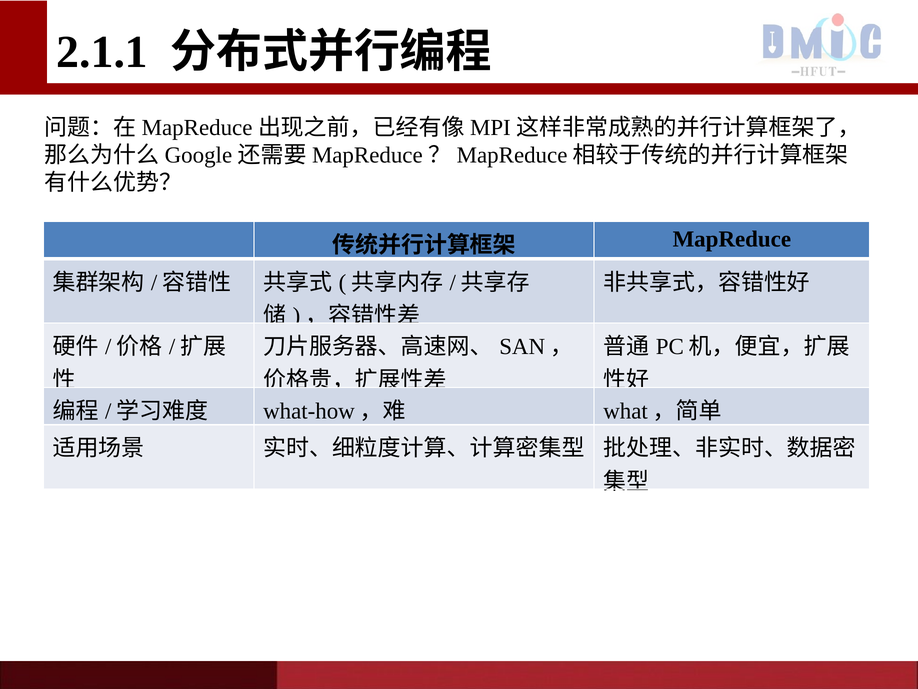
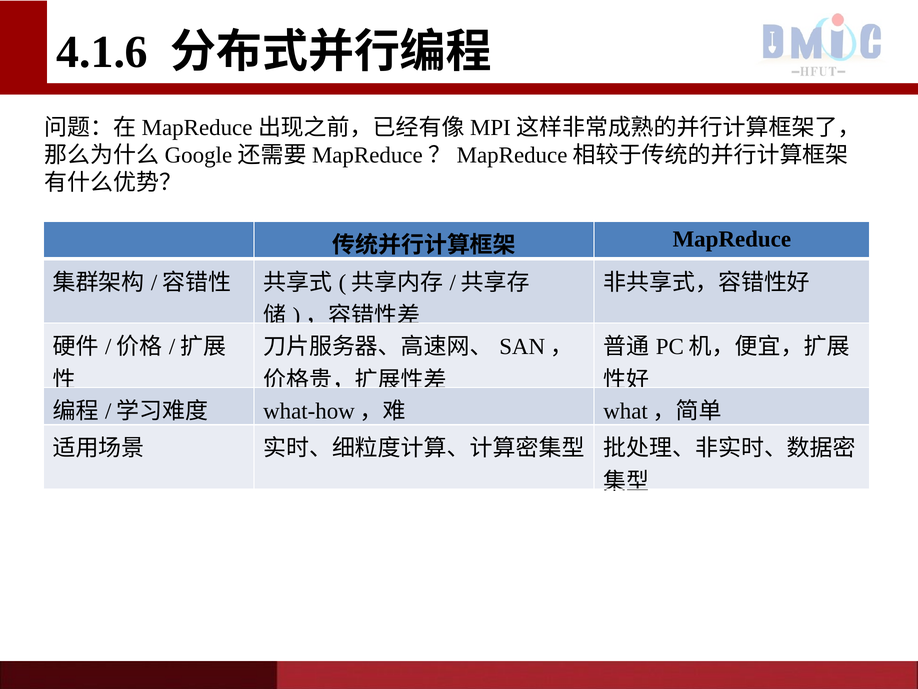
2.1.1: 2.1.1 -> 4.1.6 (102, 52)
